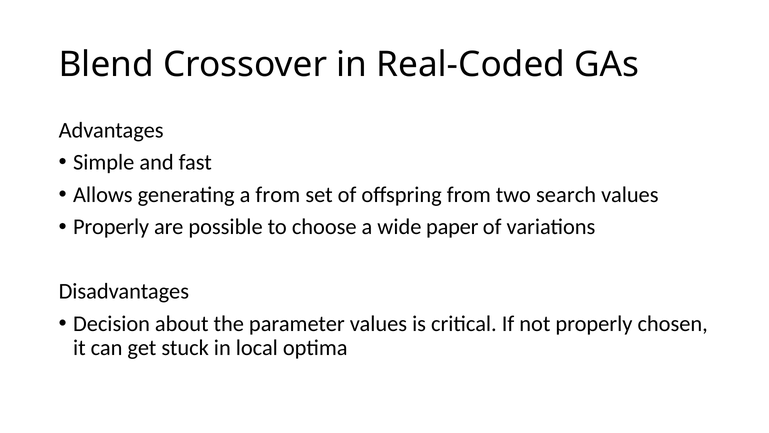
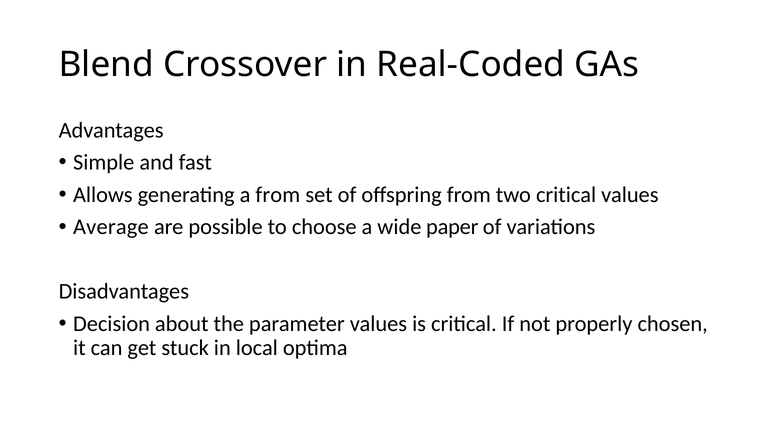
two search: search -> critical (566, 195)
Properly: Properly -> Average (111, 227)
